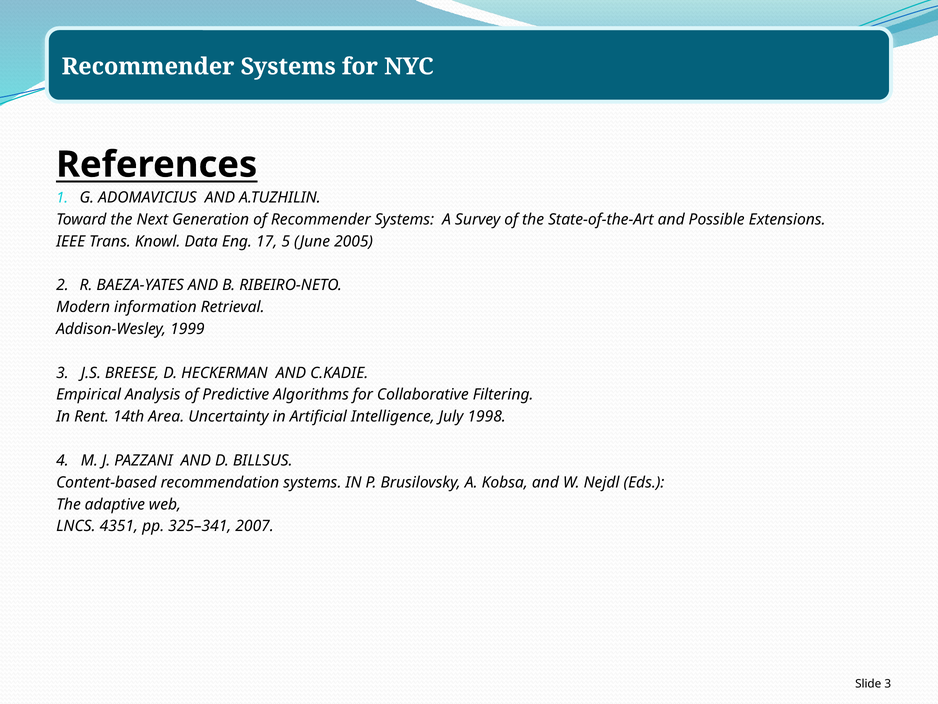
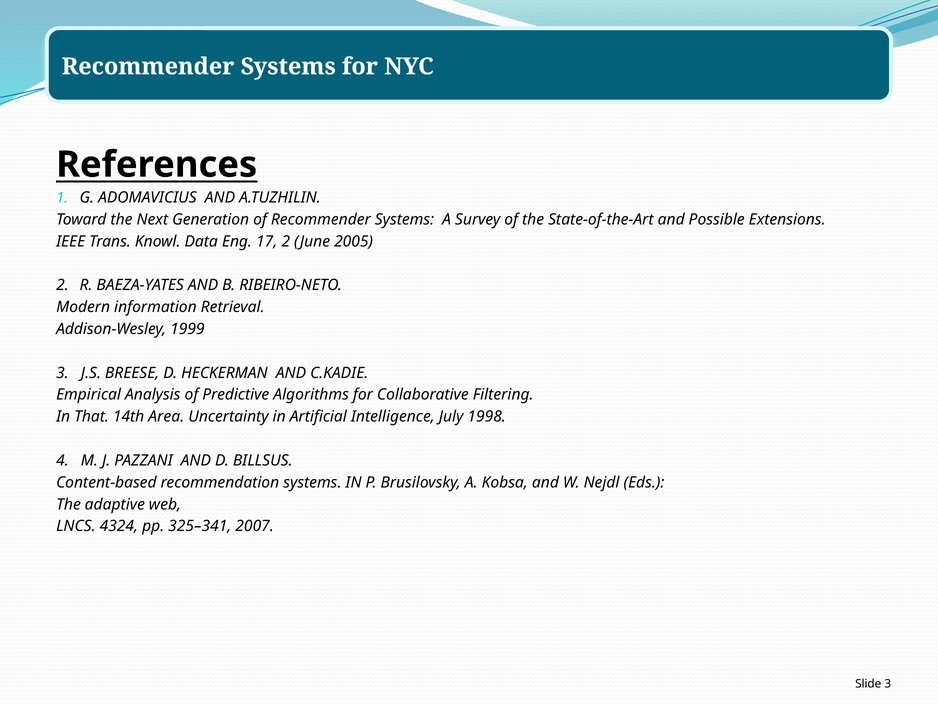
17 5: 5 -> 2 (286, 241)
Rent: Rent -> That (92, 416)
4351: 4351 -> 4324 (119, 526)
